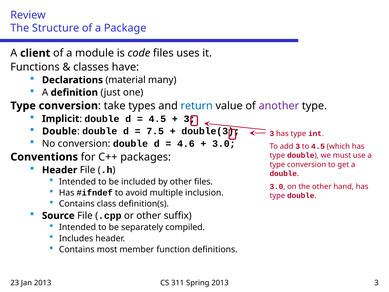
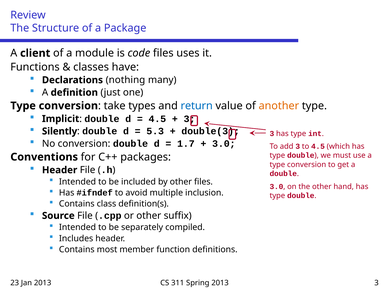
material: material -> nothing (125, 80)
another colour: purple -> orange (279, 106)
Double: Double -> Silently (60, 131)
7.5: 7.5 -> 5.3 (155, 131)
4.6: 4.6 -> 1.7 (186, 144)
